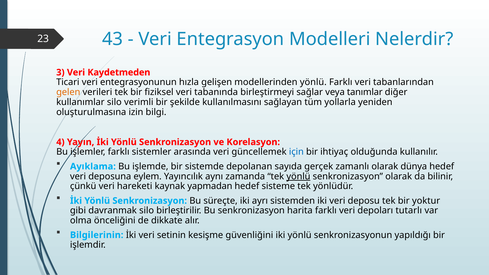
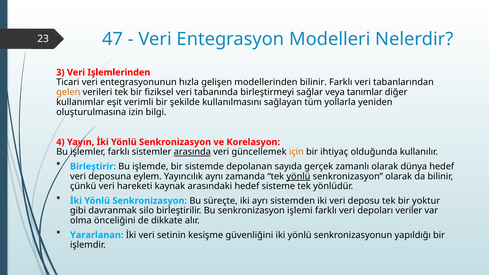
43: 43 -> 47 (113, 39)
Kaydetmeden: Kaydetmeden -> Işlemlerinden (119, 72)
modellerinden yönlü: yönlü -> bilinir (313, 82)
kullanımlar silo: silo -> eşit (114, 102)
arasında underline: none -> present (192, 152)
için colour: blue -> orange (296, 152)
Ayıklama: Ayıklama -> Birleştirir (93, 166)
yapmadan: yapmadan -> arasındaki (210, 186)
harita: harita -> işlemi (300, 211)
tutarlı: tutarlı -> veriler (409, 211)
Bilgilerinin: Bilgilerinin -> Yararlanan (97, 235)
